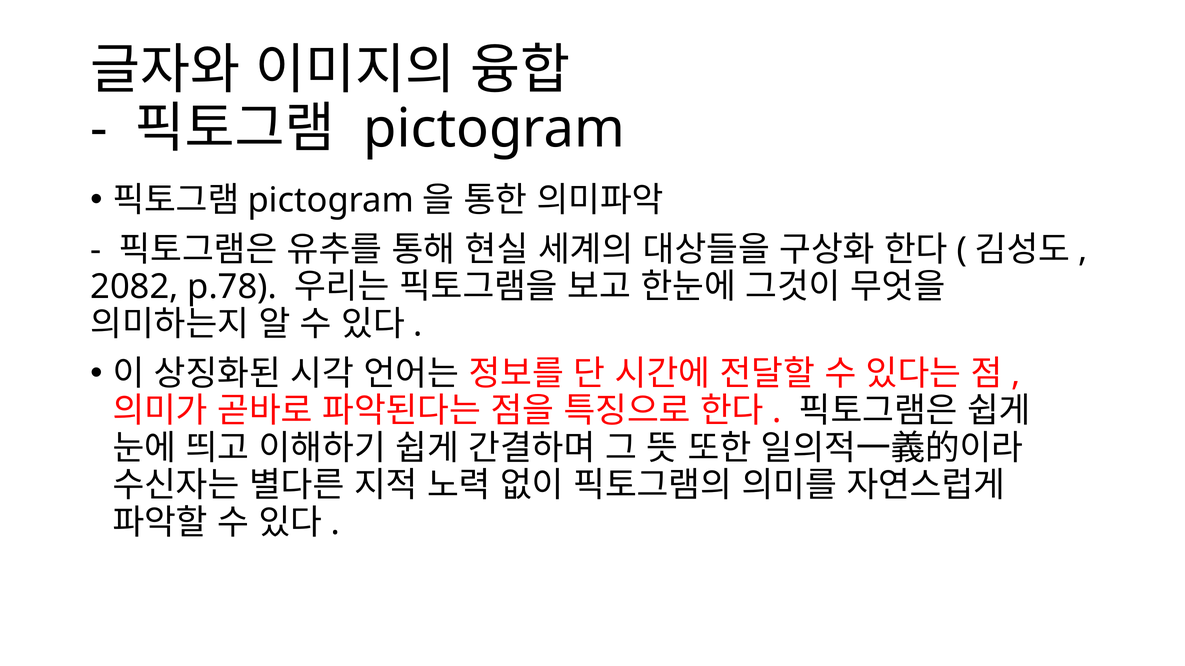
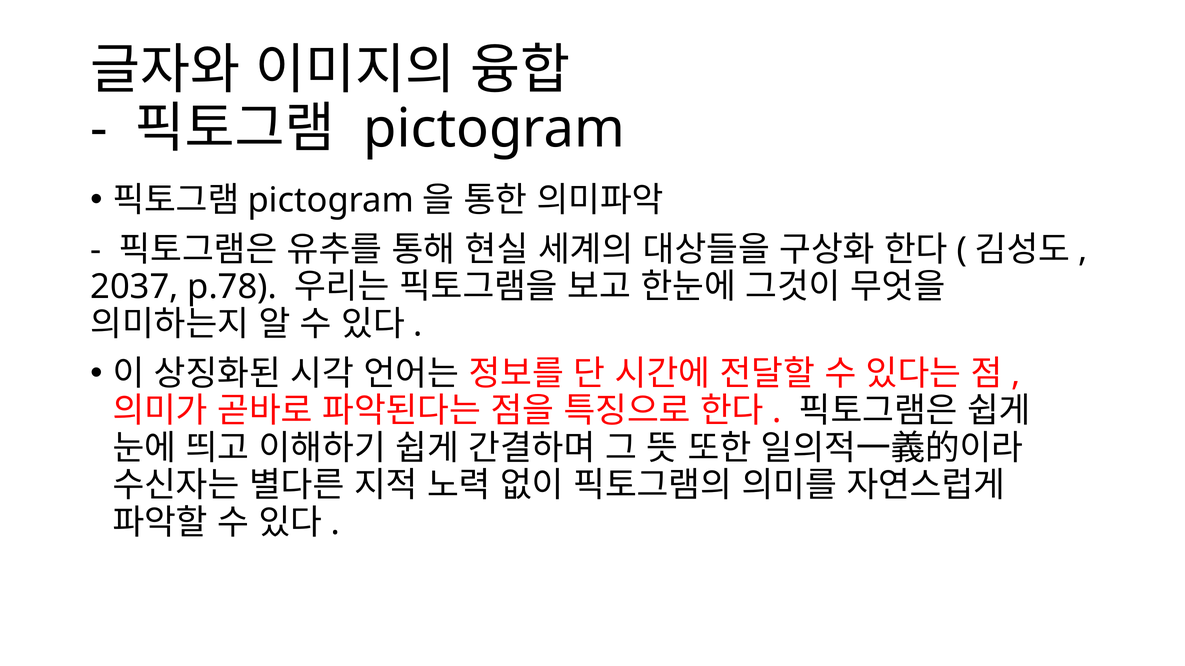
2082: 2082 -> 2037 (134, 287)
